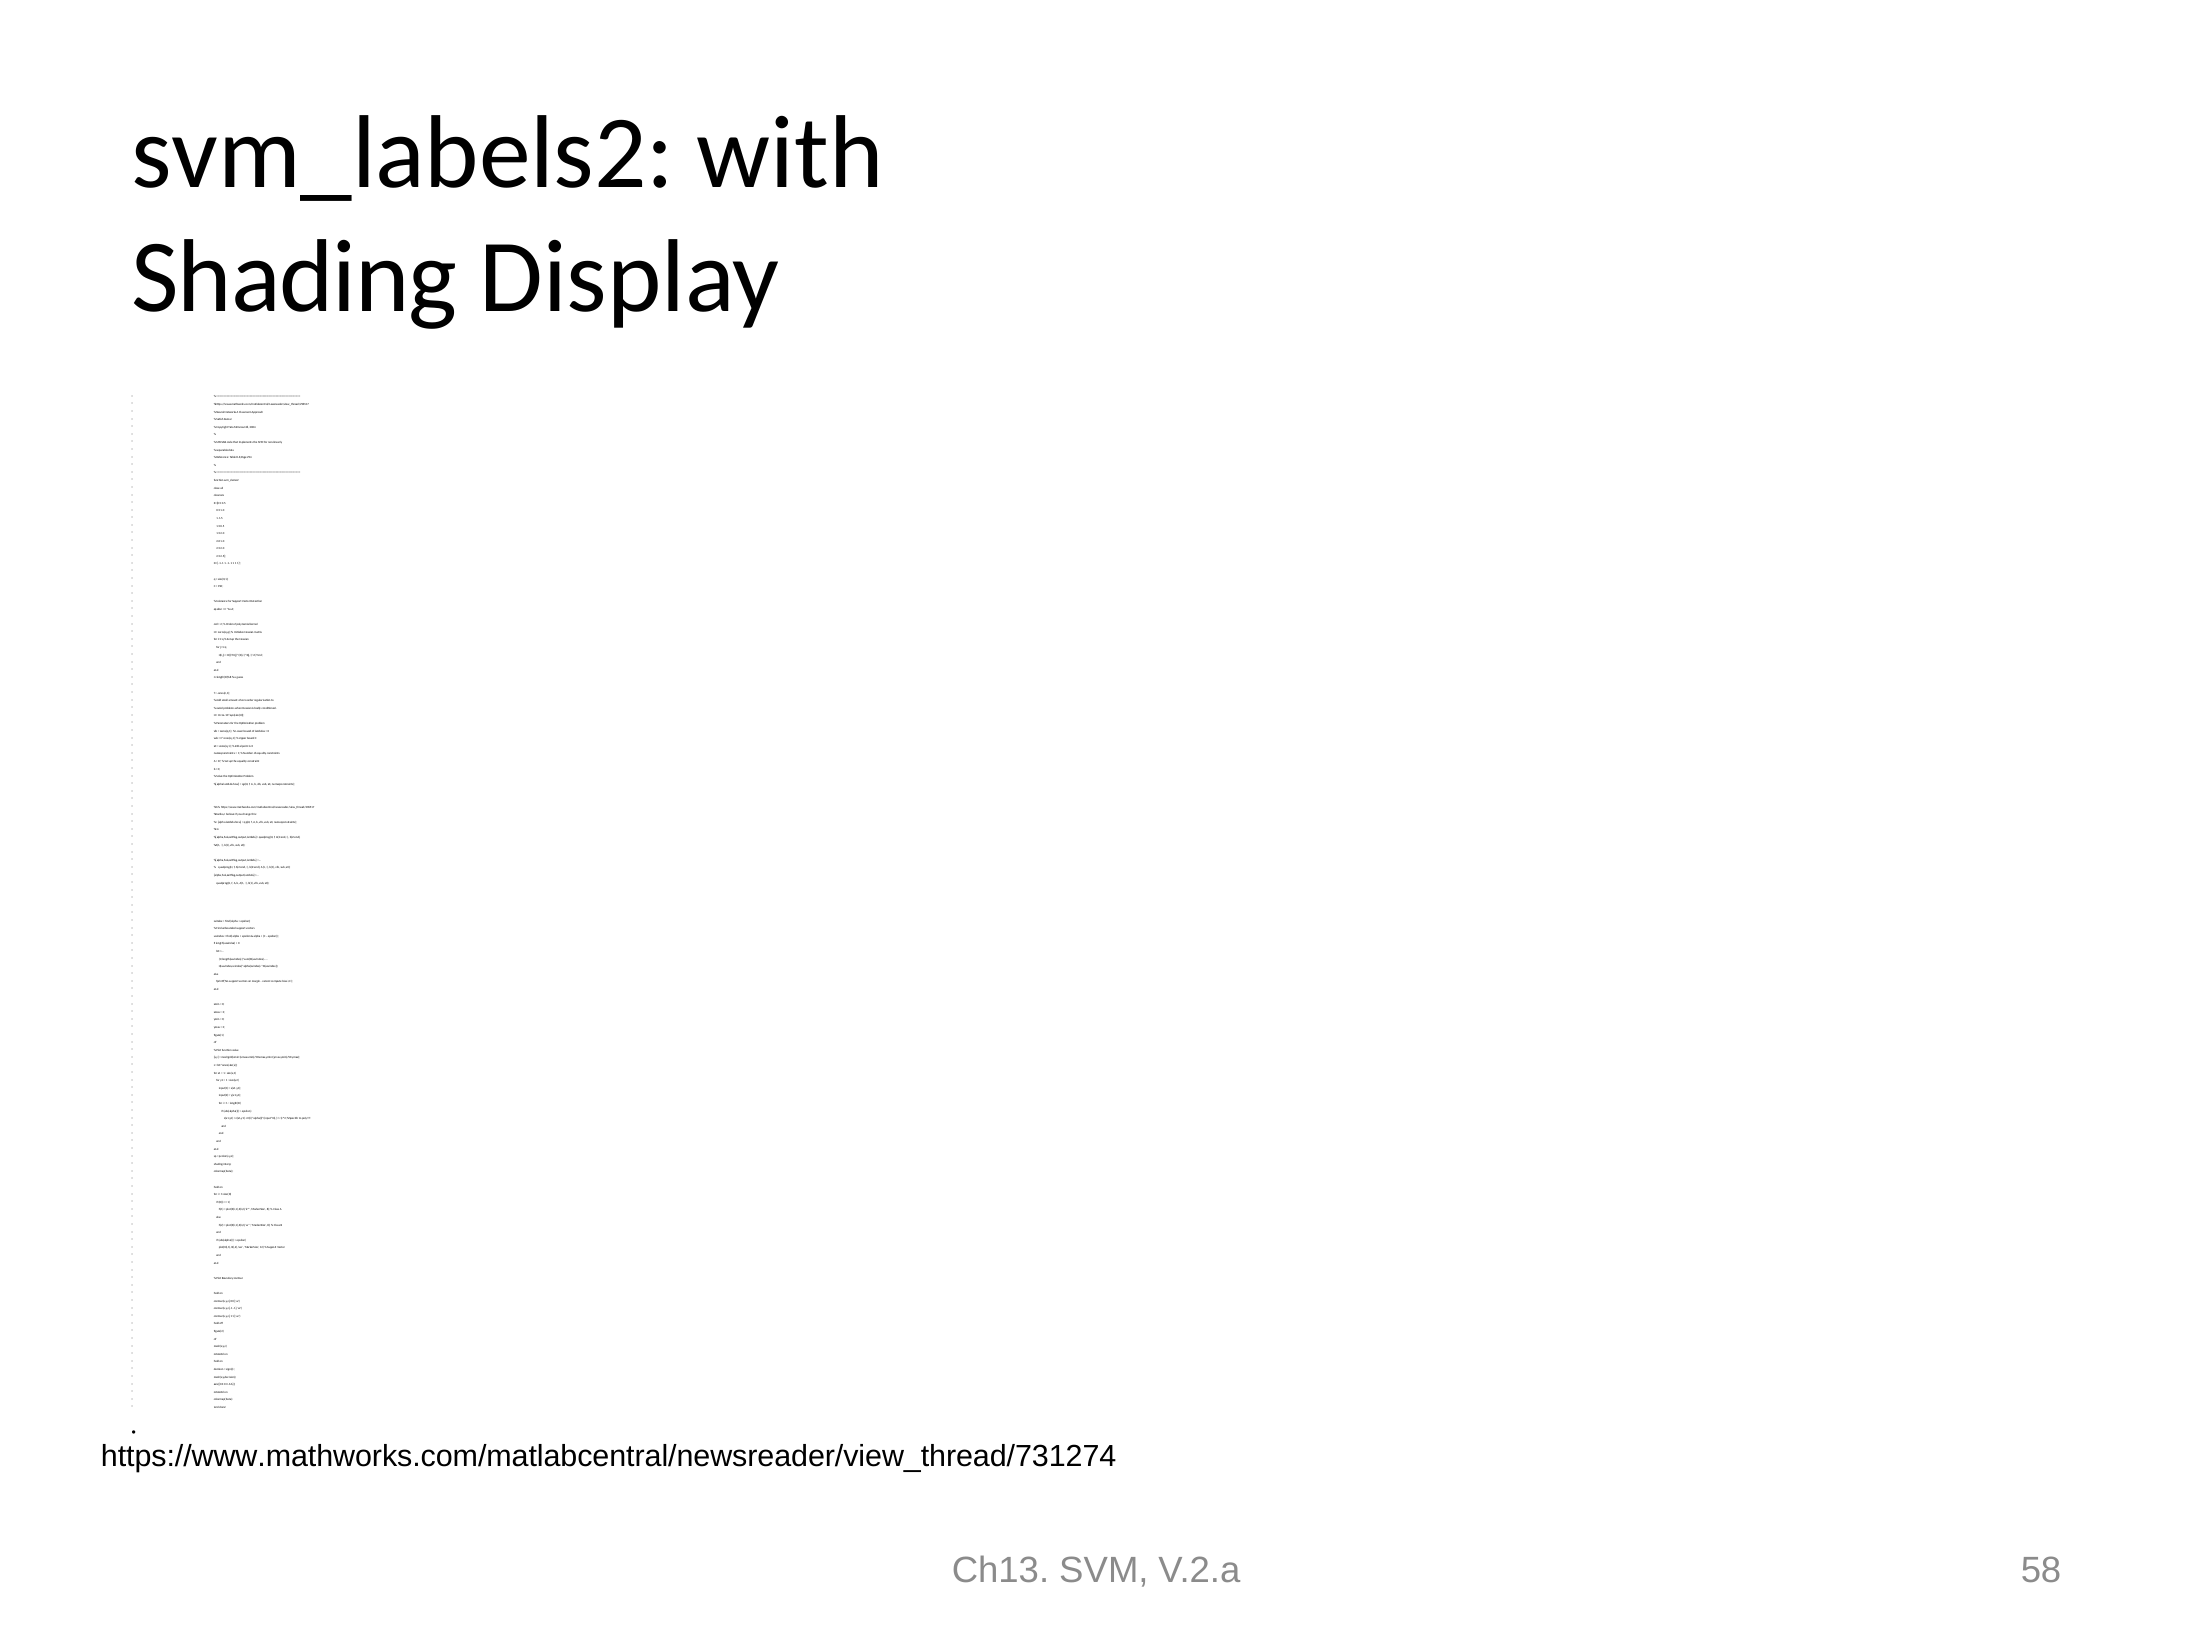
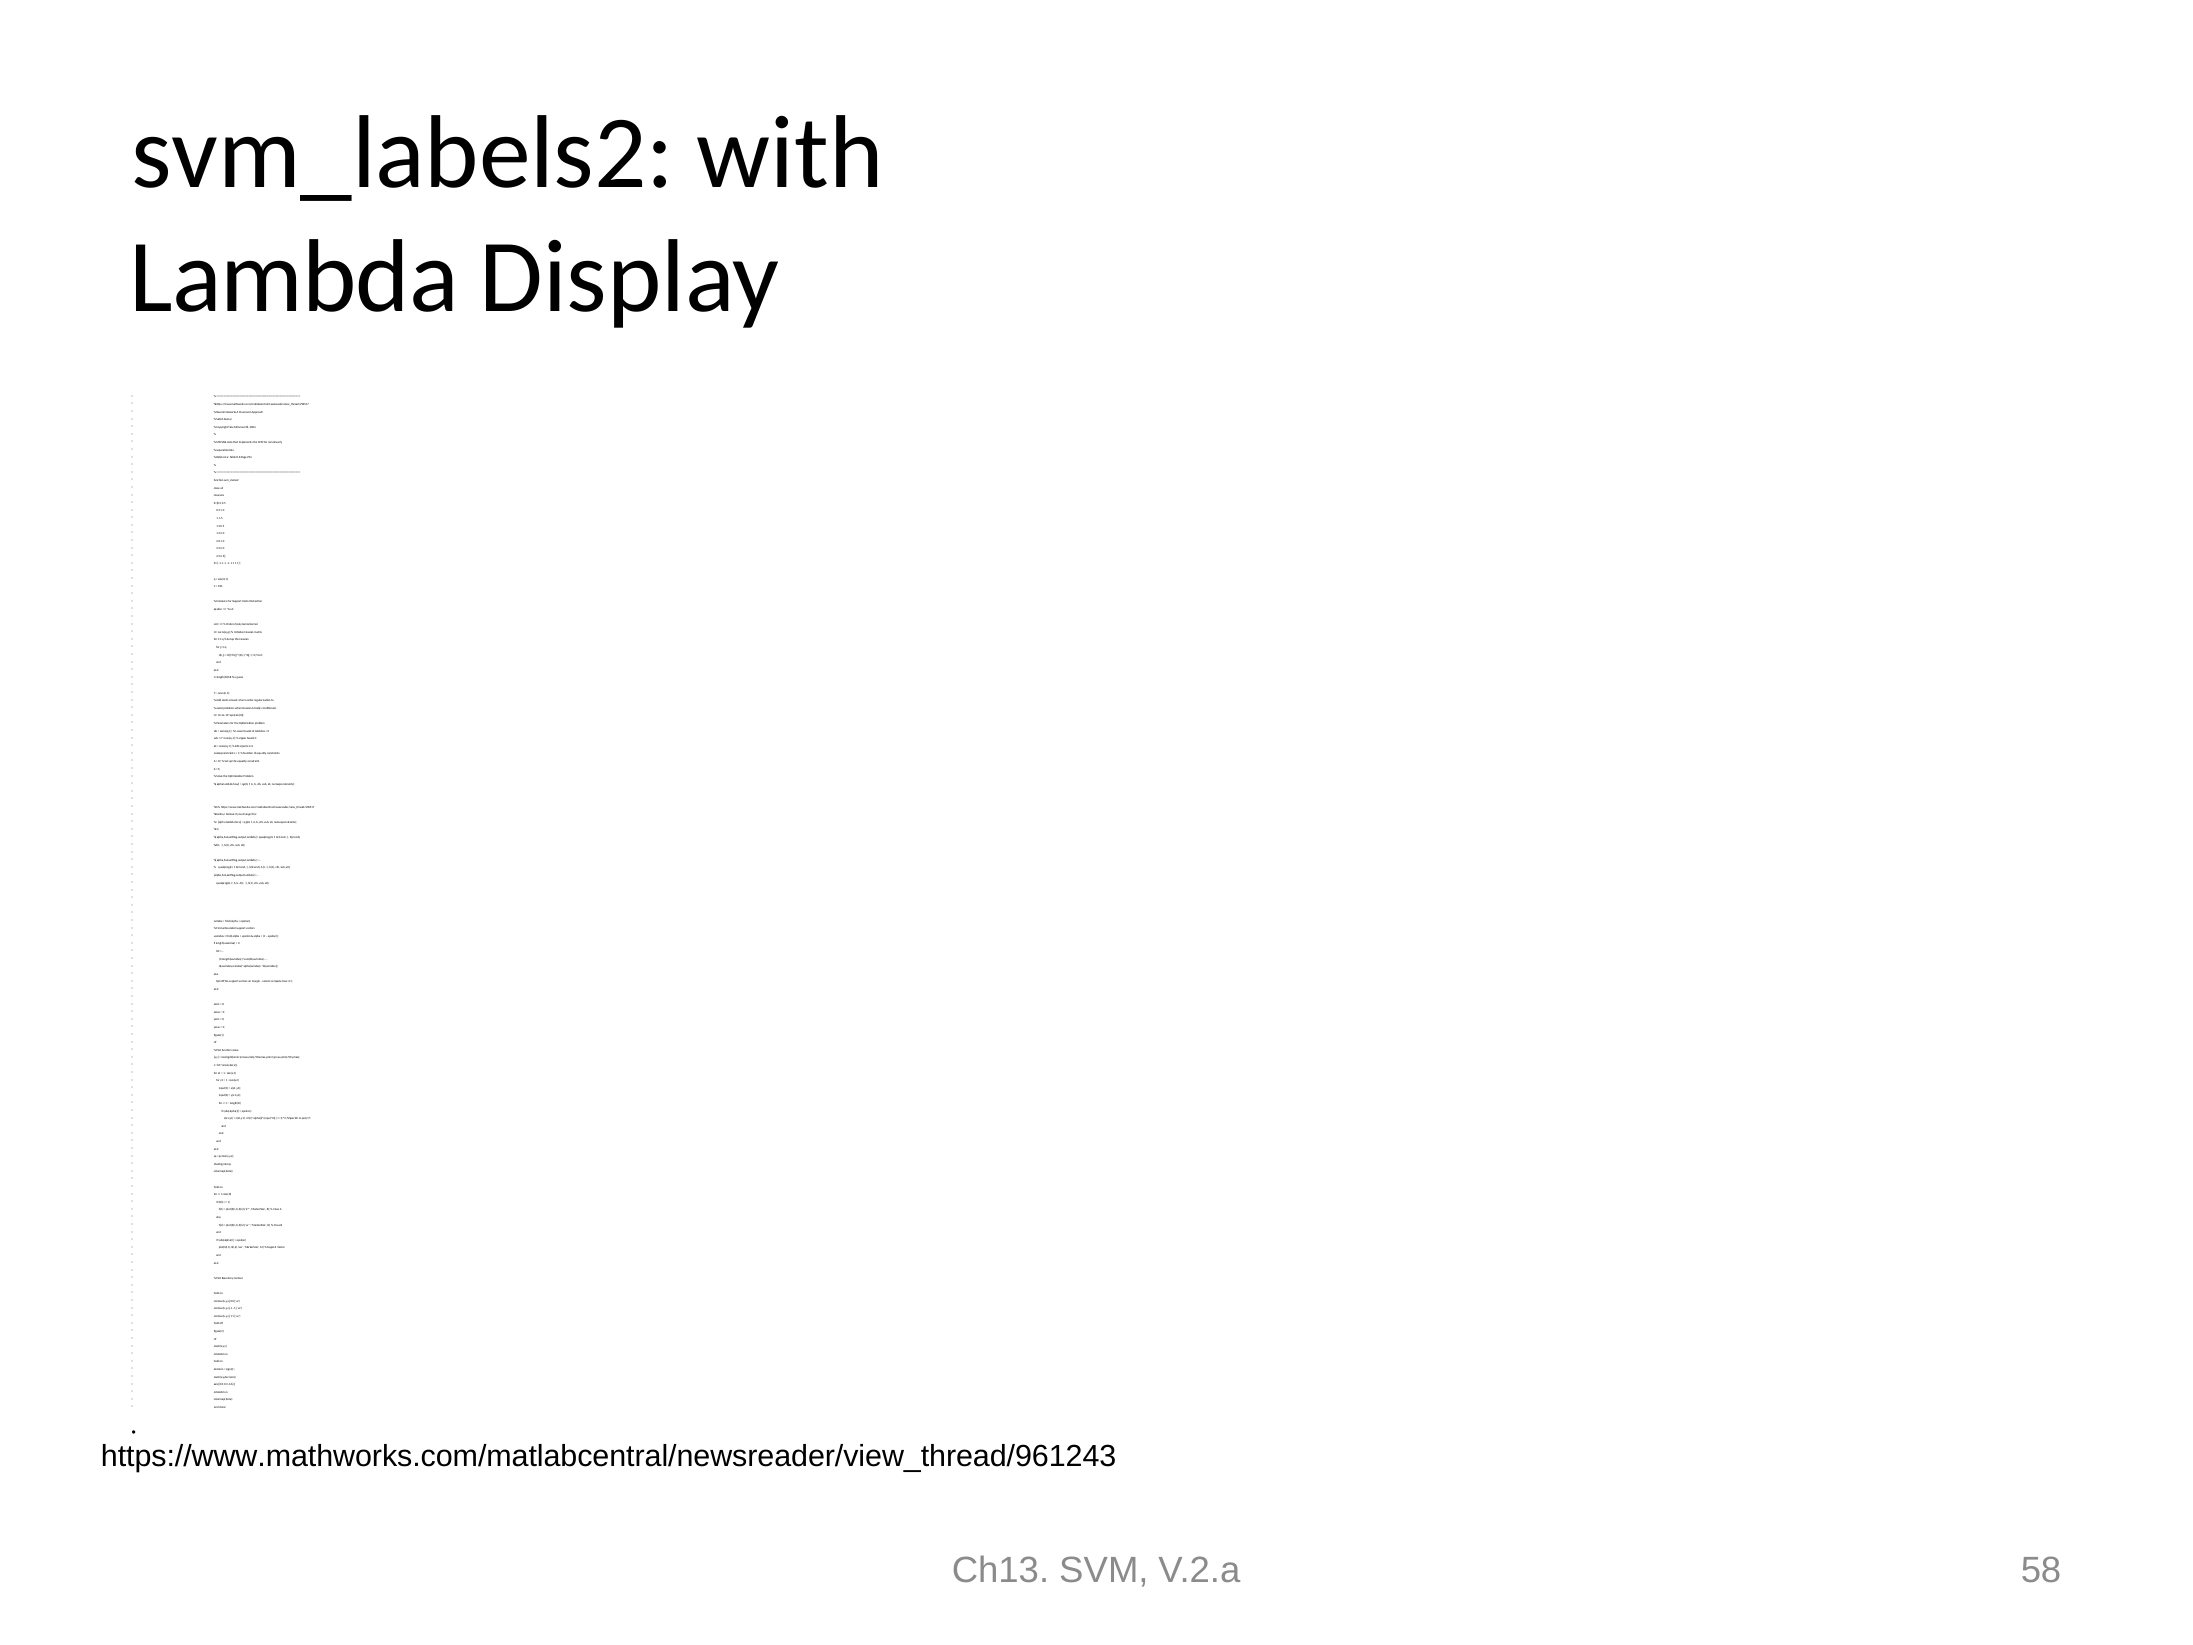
Shading: Shading -> Lambda (294, 278)
https://www.mathworks.com/matlabcentral/newsreader/view_thread/731274: https://www.mathworks.com/matlabcentral/newsreader/view_thread/731274 -> https://www.mathworks.com/matlabcentral/newsreader/view_thread/961243 (609, 1457)
